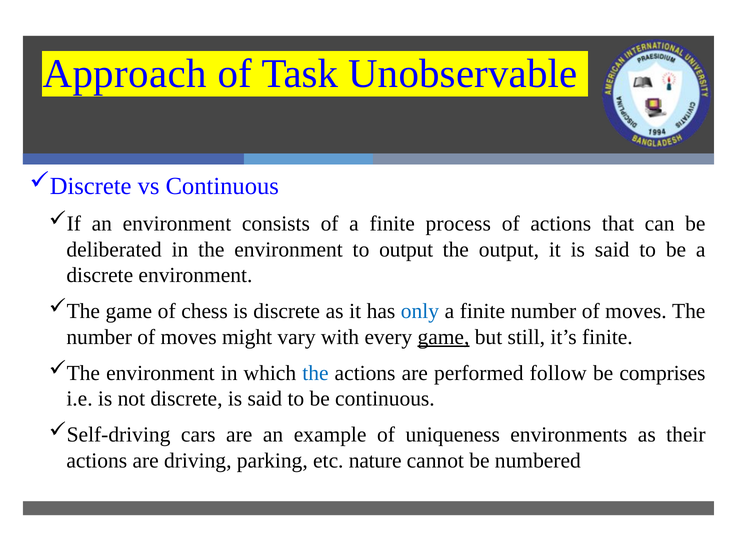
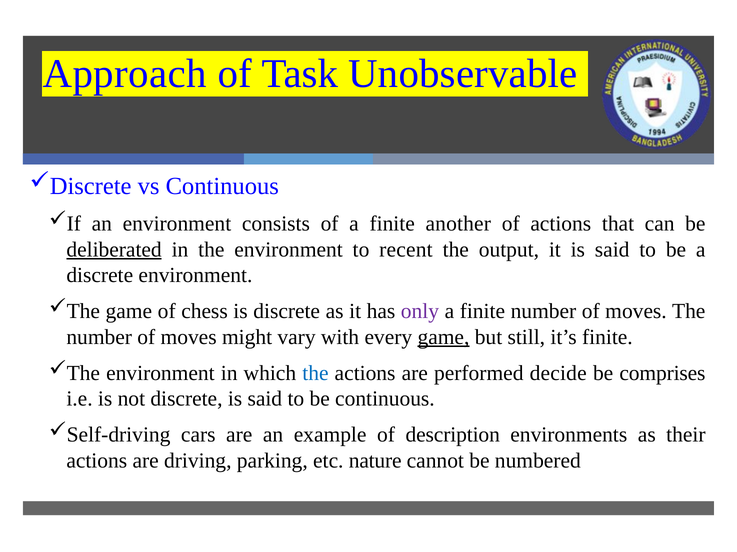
process: process -> another (458, 224)
deliberated underline: none -> present (114, 250)
to output: output -> recent (406, 250)
only colour: blue -> purple (420, 312)
follow: follow -> decide (558, 374)
uniqueness: uniqueness -> description (453, 435)
